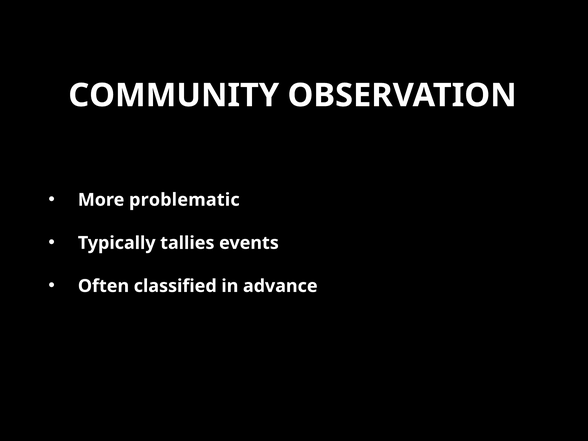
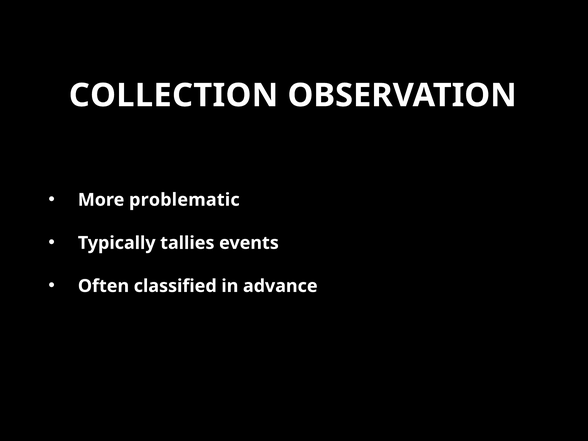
COMMUNITY: COMMUNITY -> COLLECTION (174, 95)
